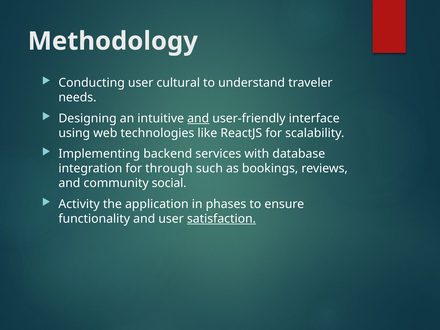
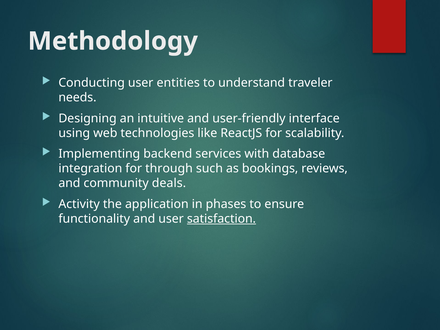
cultural: cultural -> entities (178, 83)
and underline: present -> none (198, 118)
social: social -> deals (169, 183)
